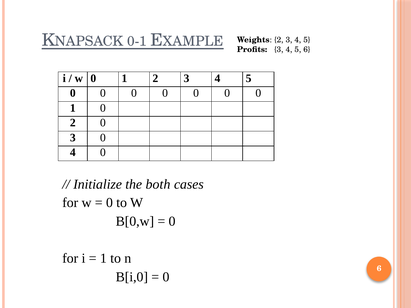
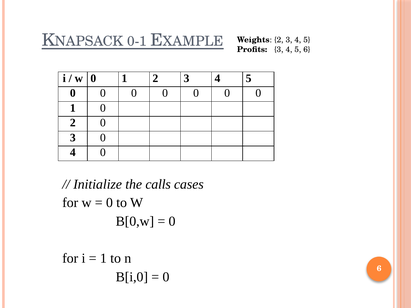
both: both -> calls (158, 184)
